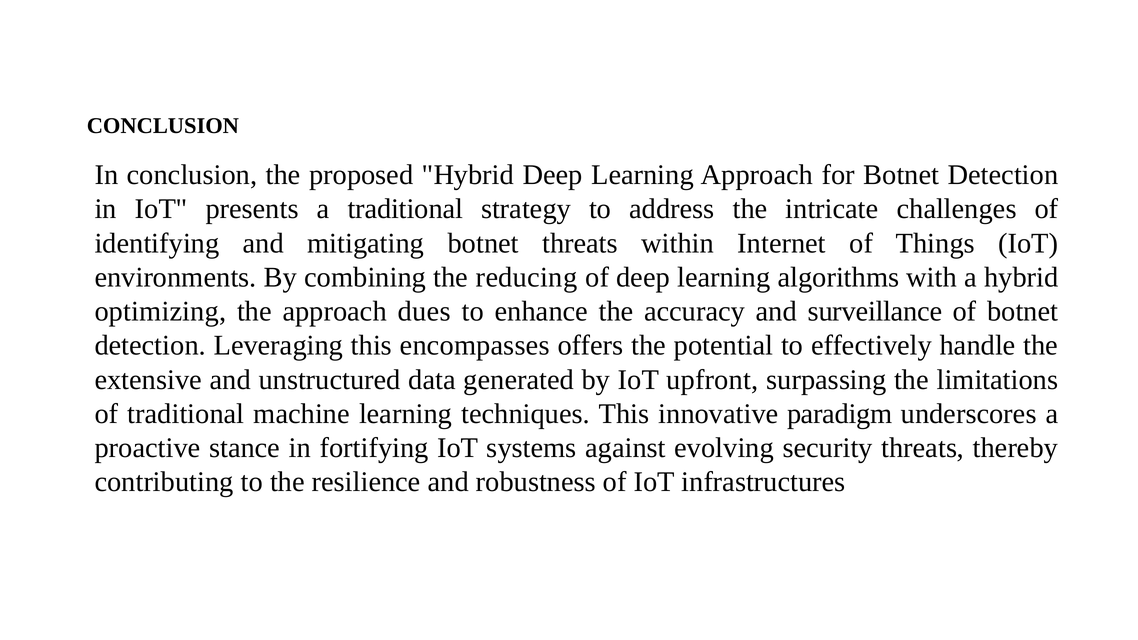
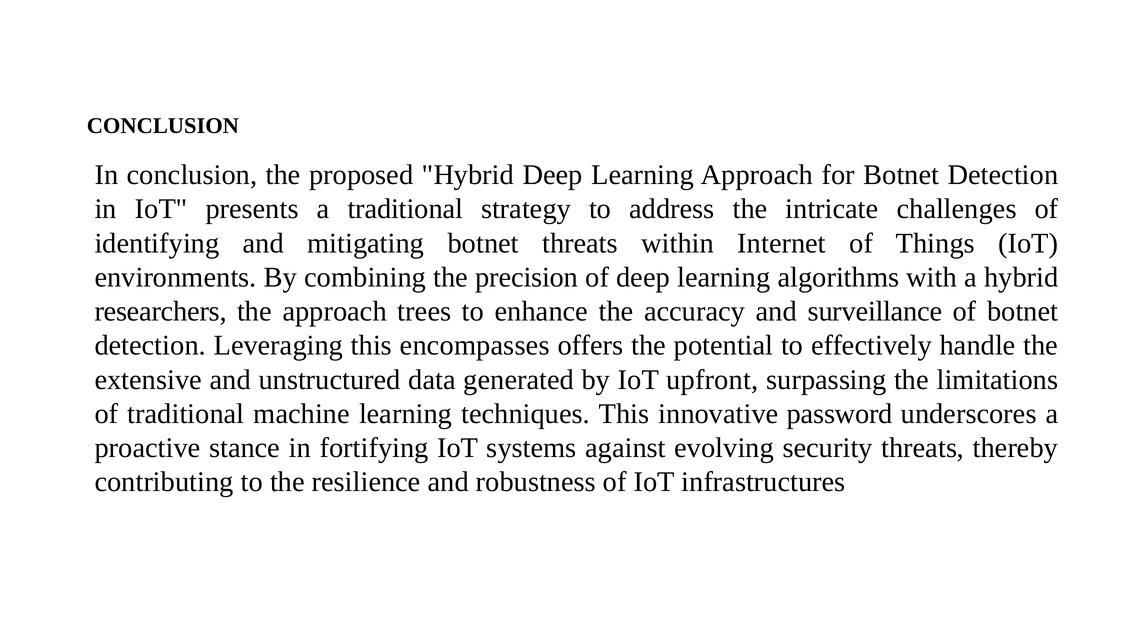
reducing: reducing -> precision (527, 277)
optimizing: optimizing -> researchers (161, 311)
dues: dues -> trees (424, 311)
paradigm: paradigm -> password (840, 414)
